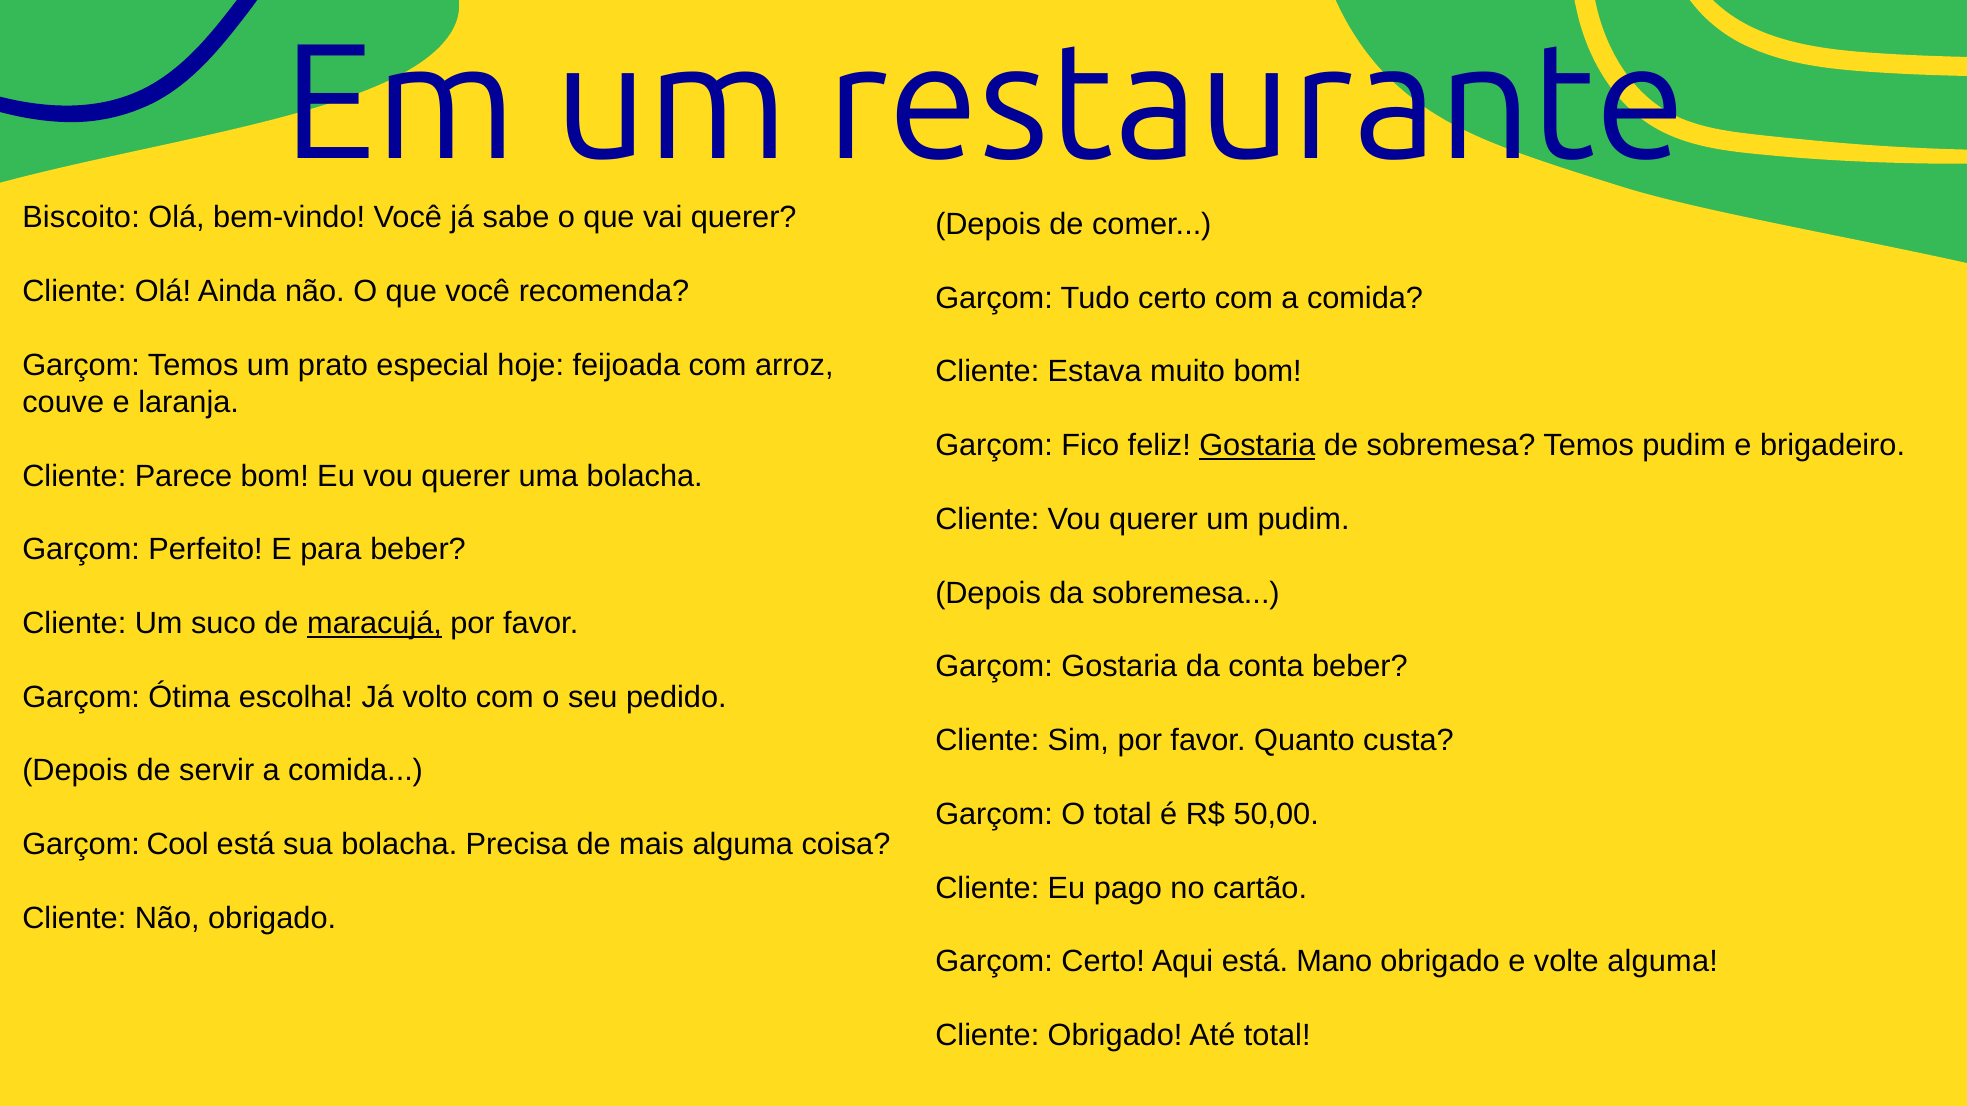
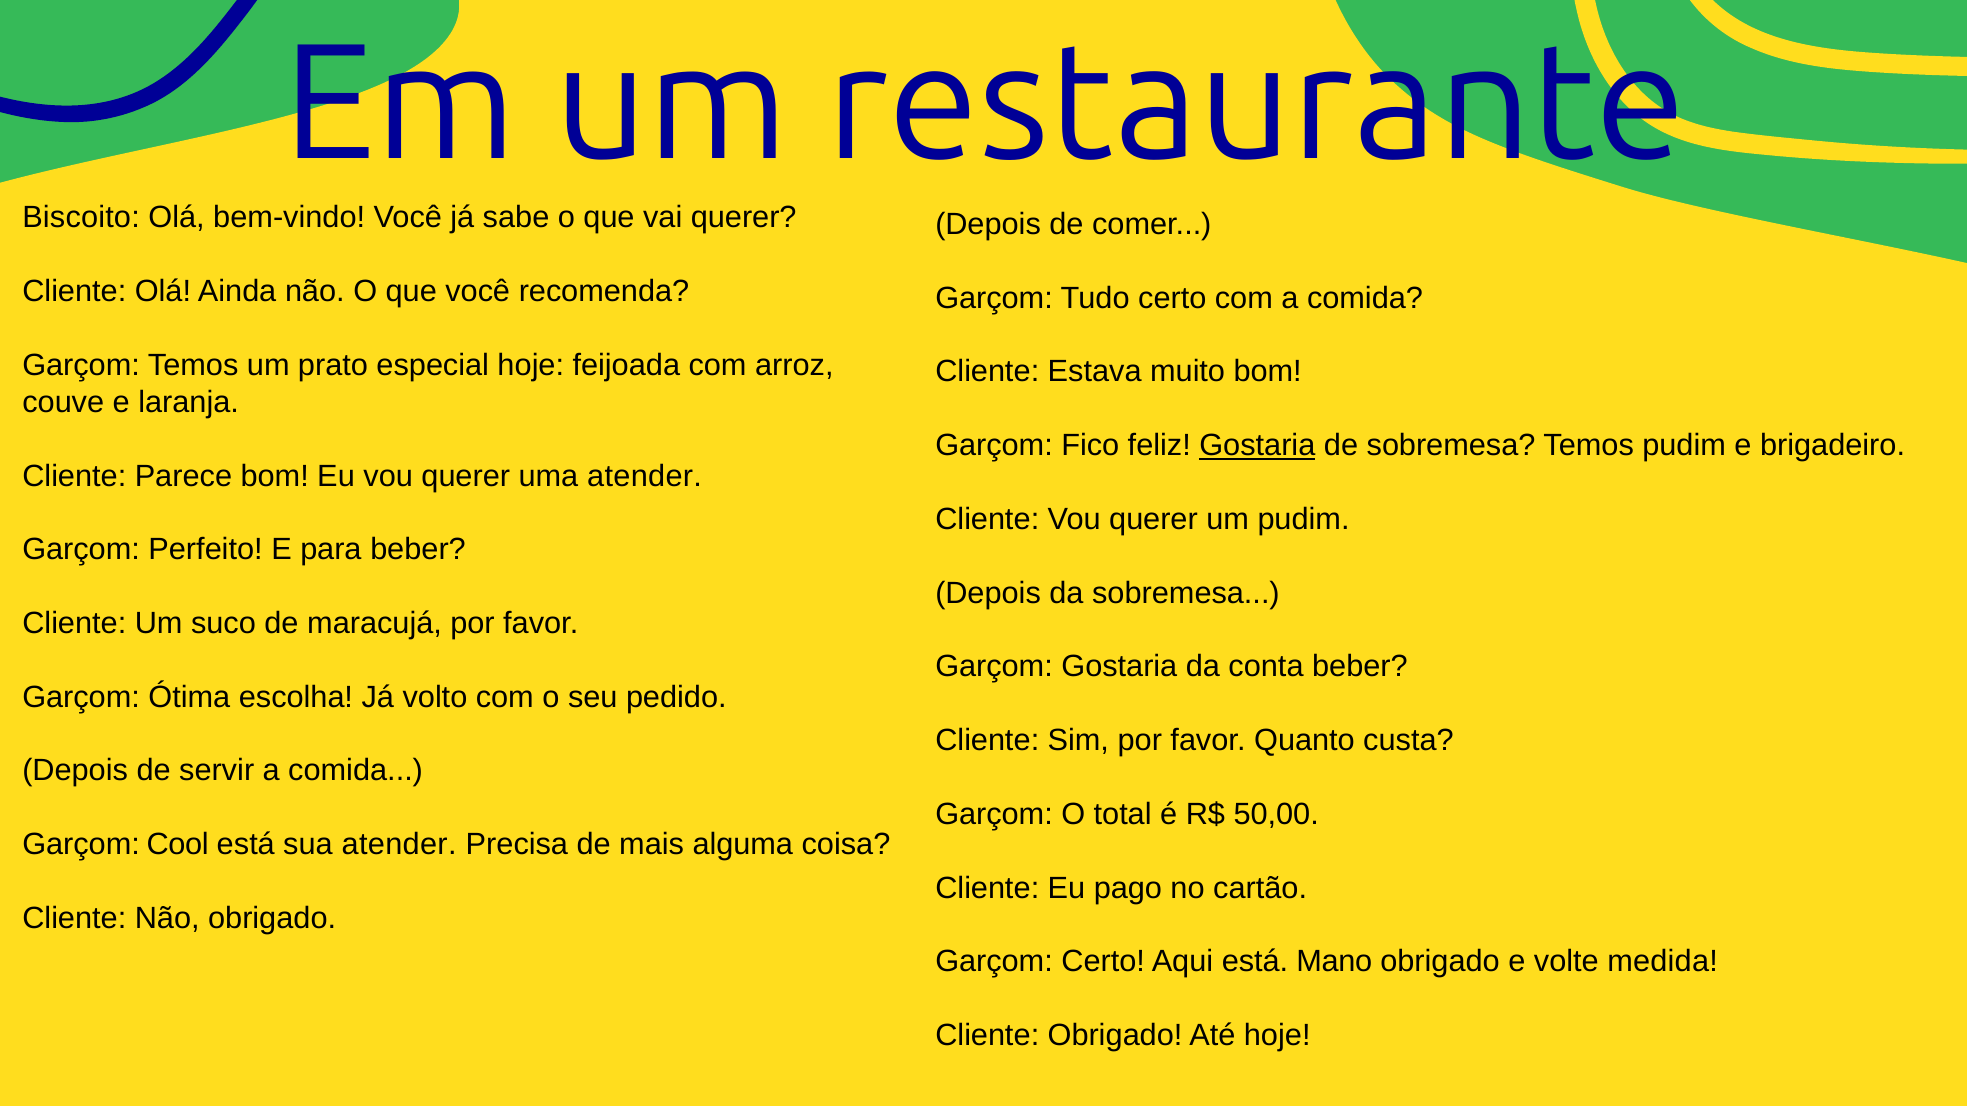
uma bolacha: bolacha -> atender (645, 476)
maracujá underline: present -> none (375, 624)
sua bolacha: bolacha -> atender (399, 845)
volte alguma: alguma -> medida (1663, 962)
Até total: total -> hoje (1277, 1036)
